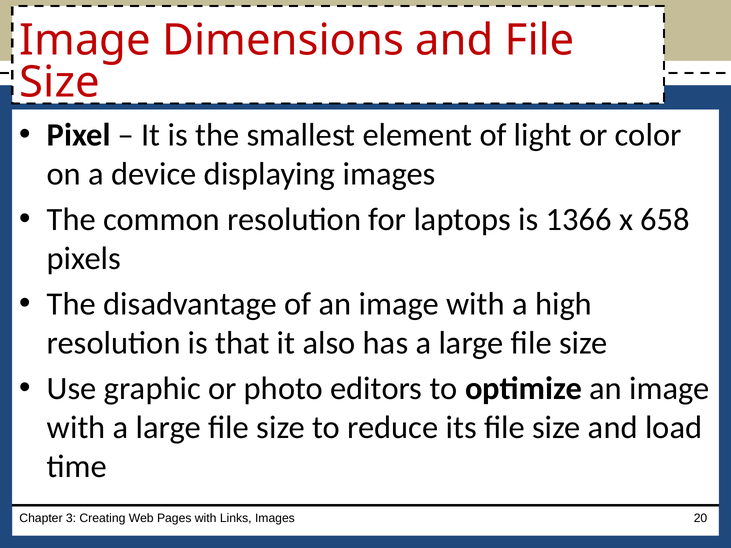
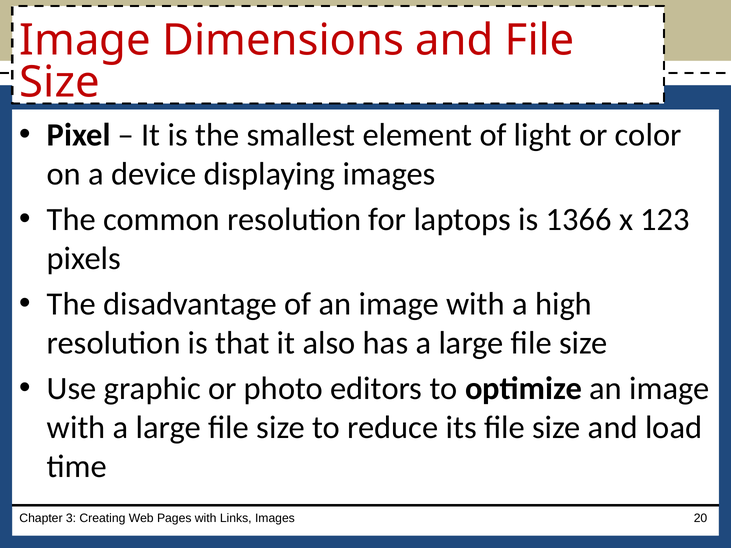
658: 658 -> 123 (665, 220)
